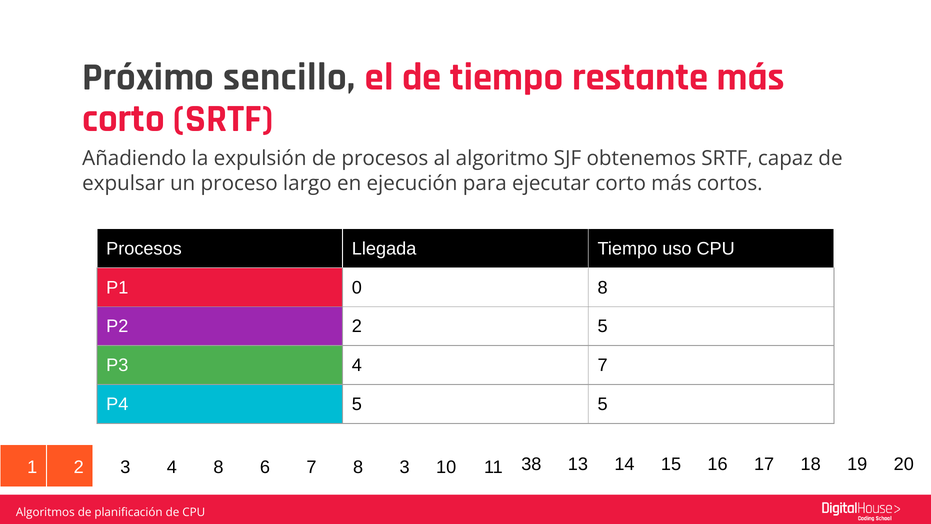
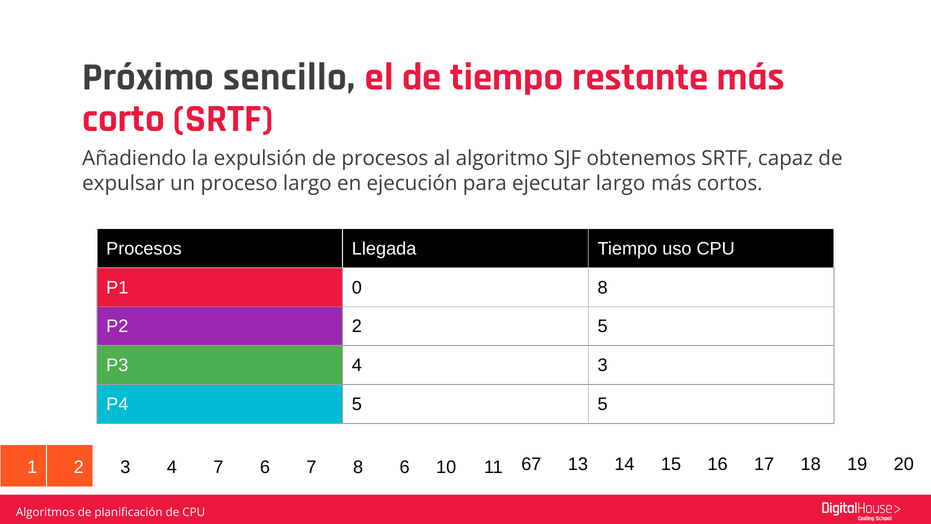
ejecutar corto: corto -> largo (621, 183)
4 7: 7 -> 3 (603, 365)
4 8: 8 -> 7 (218, 467)
8 3: 3 -> 6 (405, 467)
38: 38 -> 67 (531, 464)
